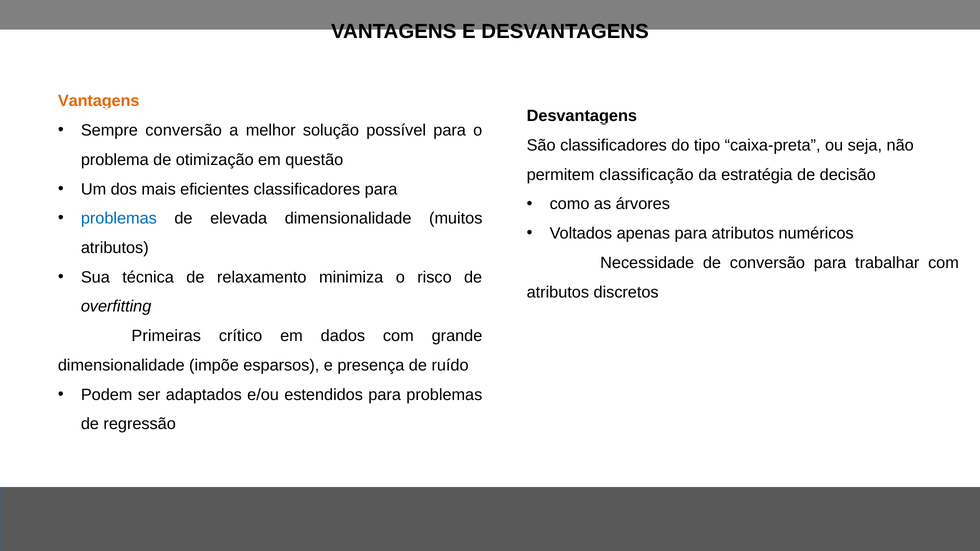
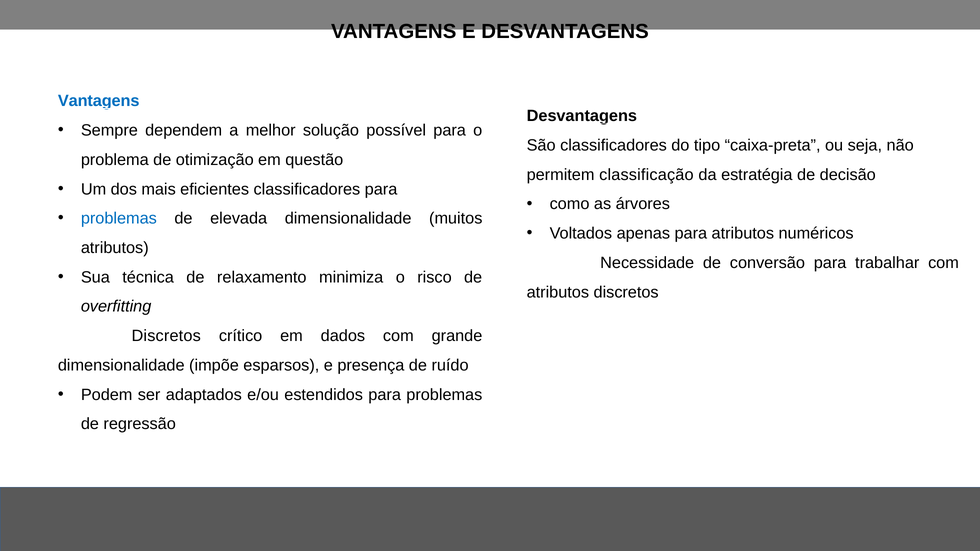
Vantagens colour: orange -> blue (99, 101)
Sempre conversão: conversão -> dependem (184, 131)
Primeiras: Primeiras -> Discretos (166, 336)
